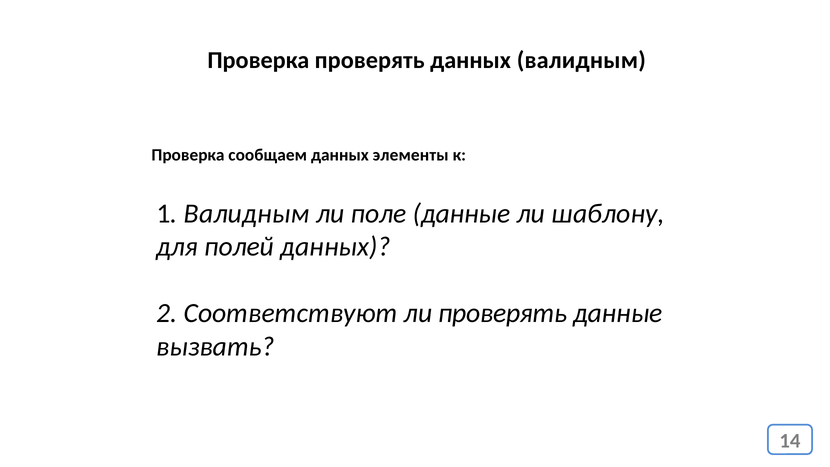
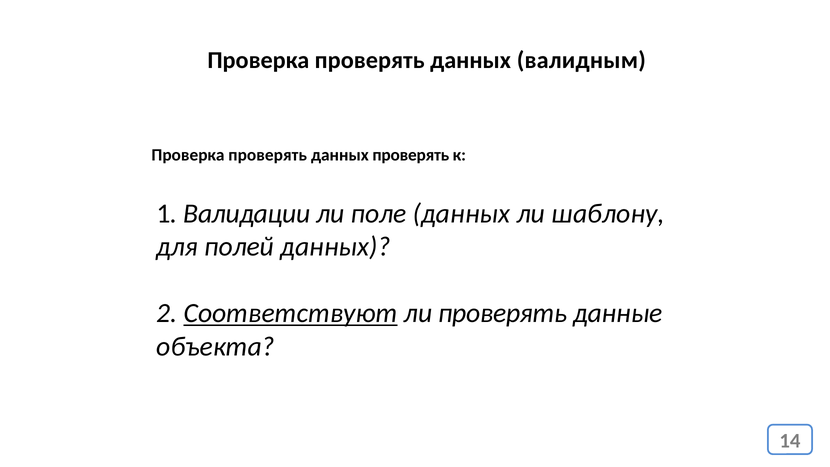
сообщаем: сообщаем -> проверять (268, 155)
данных элементы: элементы -> проверять (411, 155)
1 Валидным: Валидным -> Валидации (247, 213)
поле данные: данные -> данных (462, 213)
Соответствуют underline: none -> present (291, 313)
вызвать: вызвать -> объекта (216, 346)
